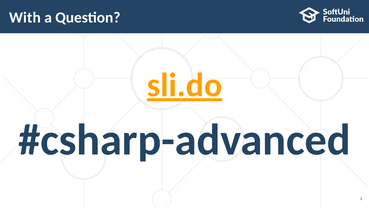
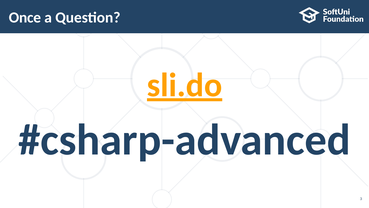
With: With -> Once (25, 17)
